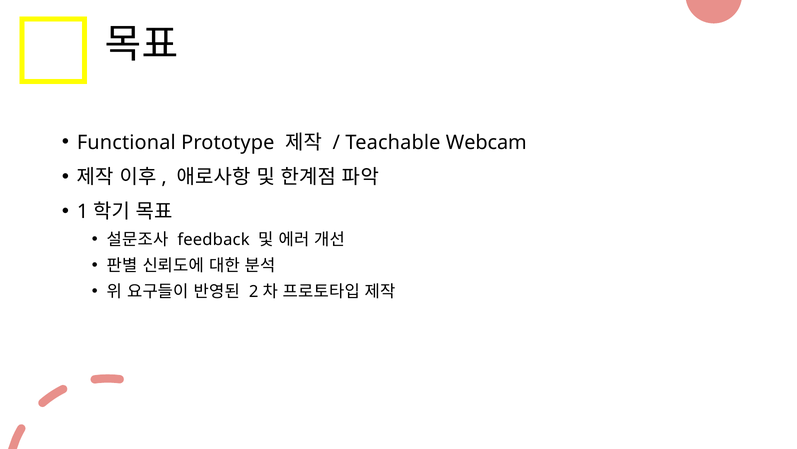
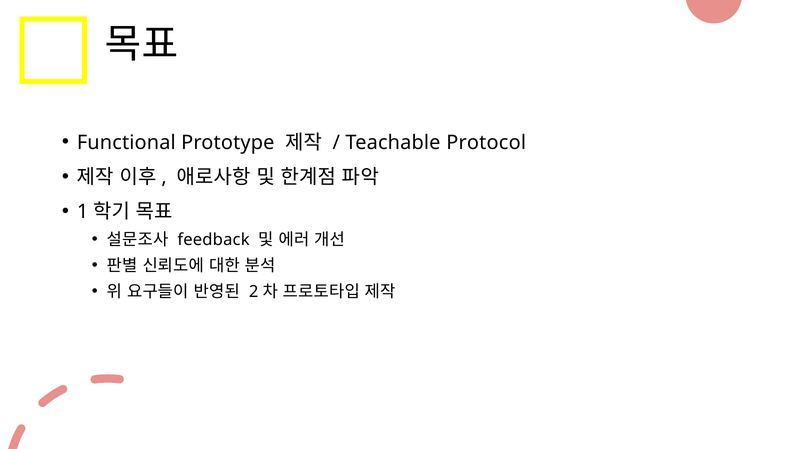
Webcam: Webcam -> Protocol (486, 142)
